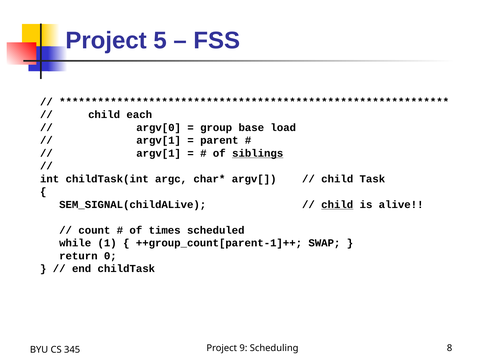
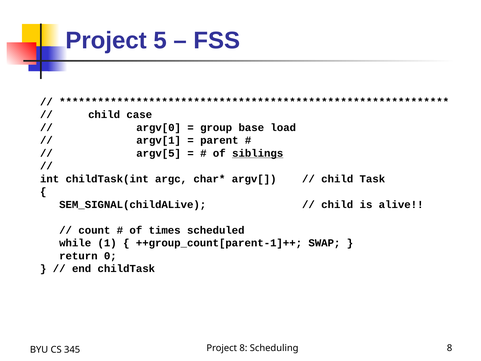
each: each -> case (139, 115)
argv[1: argv[1 -> argv[5 (159, 153)
child underline: present -> none (337, 204)
Project 9: 9 -> 8 (243, 348)
